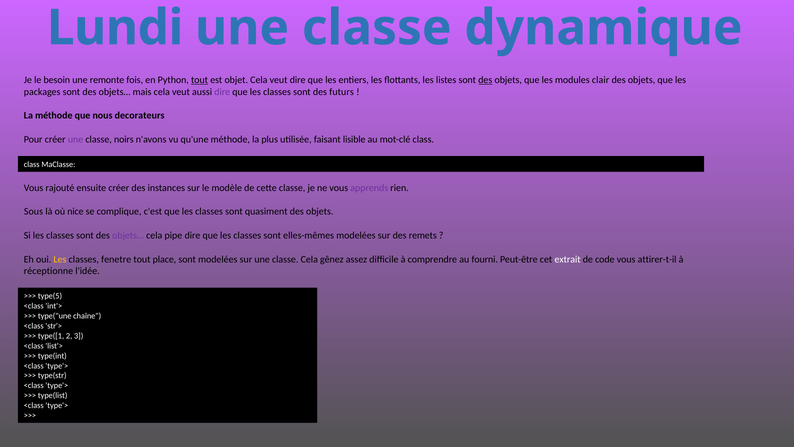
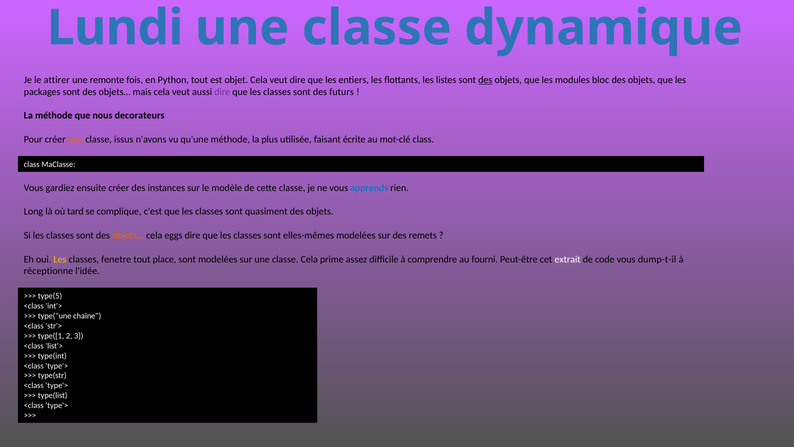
besoin: besoin -> attirer (57, 80)
tout underline: present -> none (200, 80)
clair: clair -> bloc (601, 80)
une colour: purple -> orange (76, 139)
noirs: noirs -> issus (124, 139)
lisible: lisible -> écrite (354, 139)
rajouté: rajouté -> gardiez (60, 188)
apprends colour: purple -> blue (369, 188)
Sous: Sous -> Long (33, 211)
nice: nice -> tard (75, 211)
objets… colour: purple -> orange (128, 235)
pipe: pipe -> eggs (173, 235)
gênez: gênez -> prime (332, 259)
attirer-t-il: attirer-t-il -> dump-t-il (657, 259)
